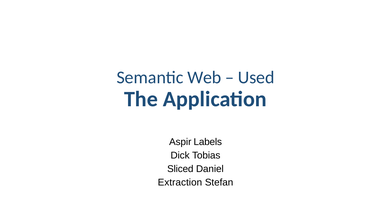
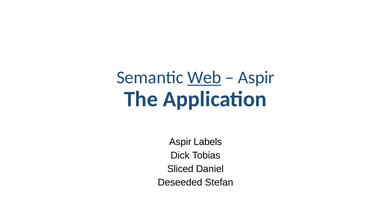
Web underline: none -> present (204, 78)
Used: Used -> Aspir (256, 78)
Extraction: Extraction -> Deseeded (180, 182)
